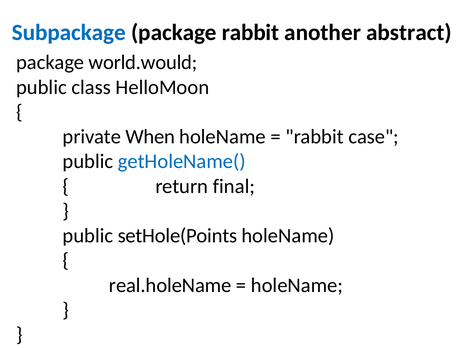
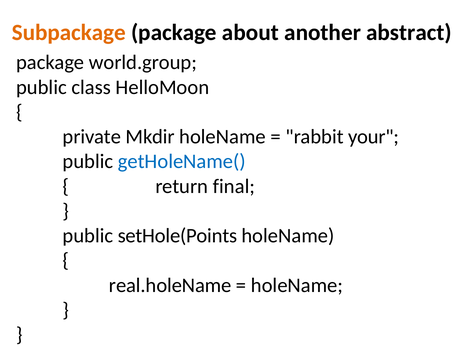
Subpackage colour: blue -> orange (69, 33)
package rabbit: rabbit -> about (250, 33)
world.would: world.would -> world.group (143, 62)
When: When -> Mkdir (150, 137)
case: case -> your (374, 137)
